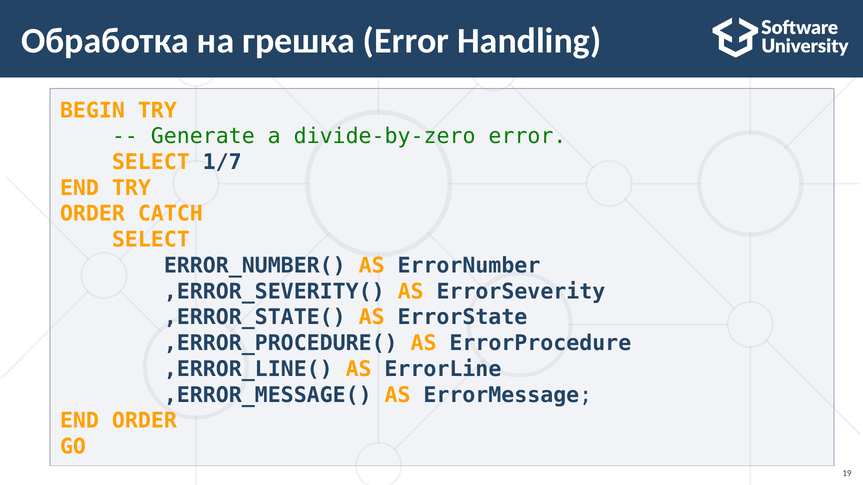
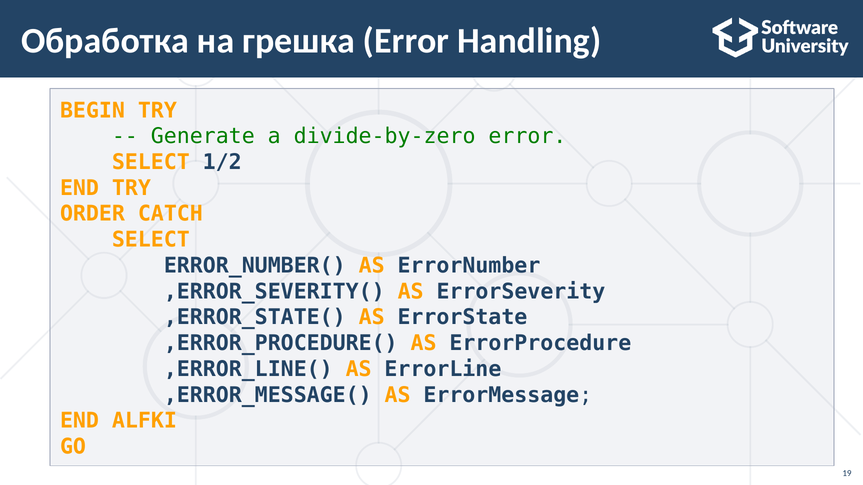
1/7: 1/7 -> 1/2 (222, 162)
END ORDER: ORDER -> ALFKI (144, 421)
